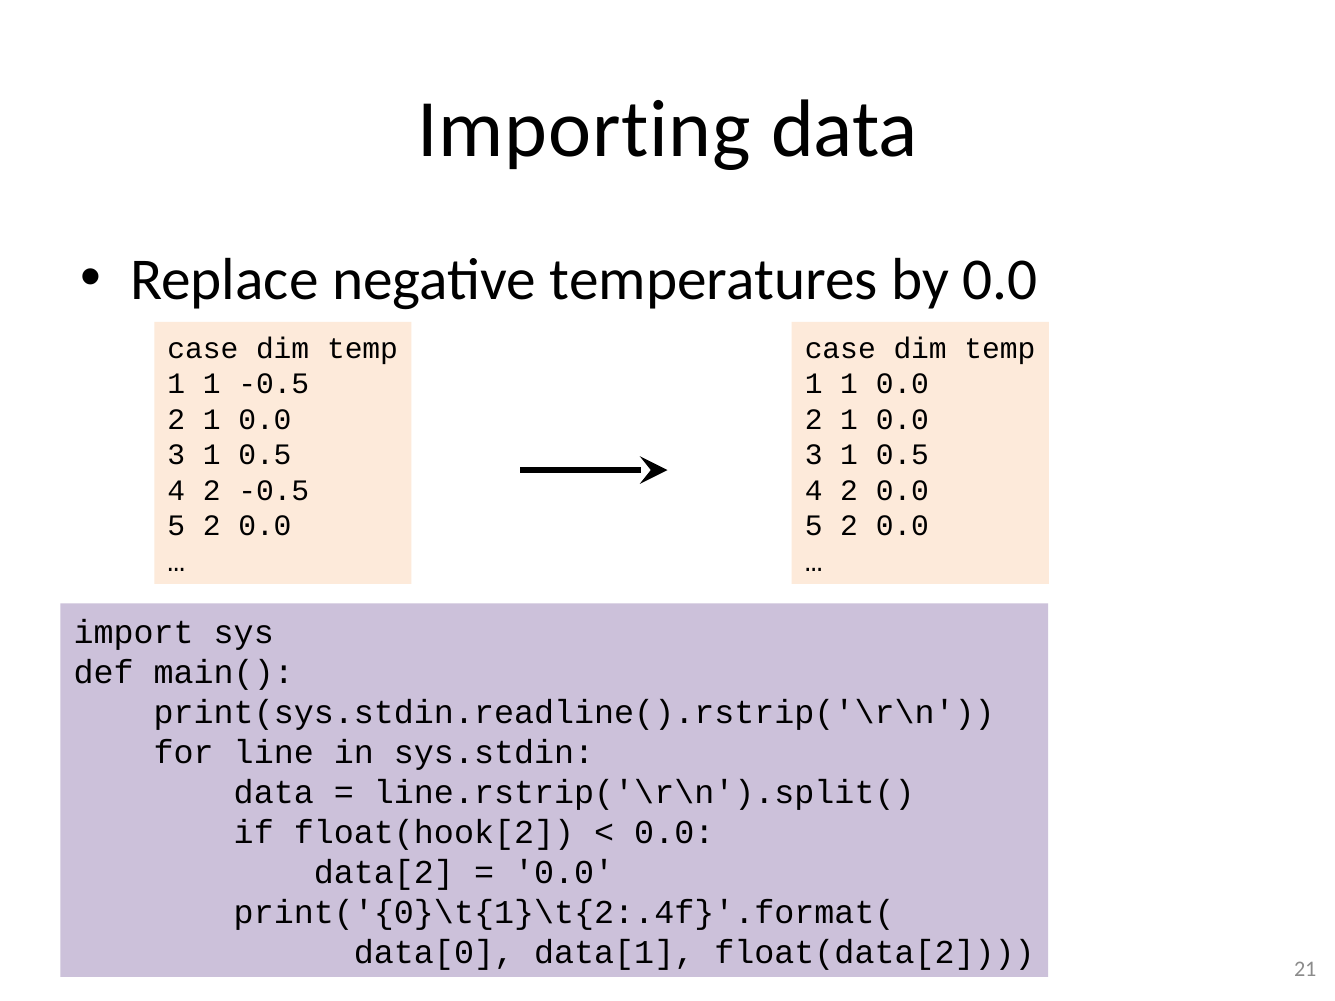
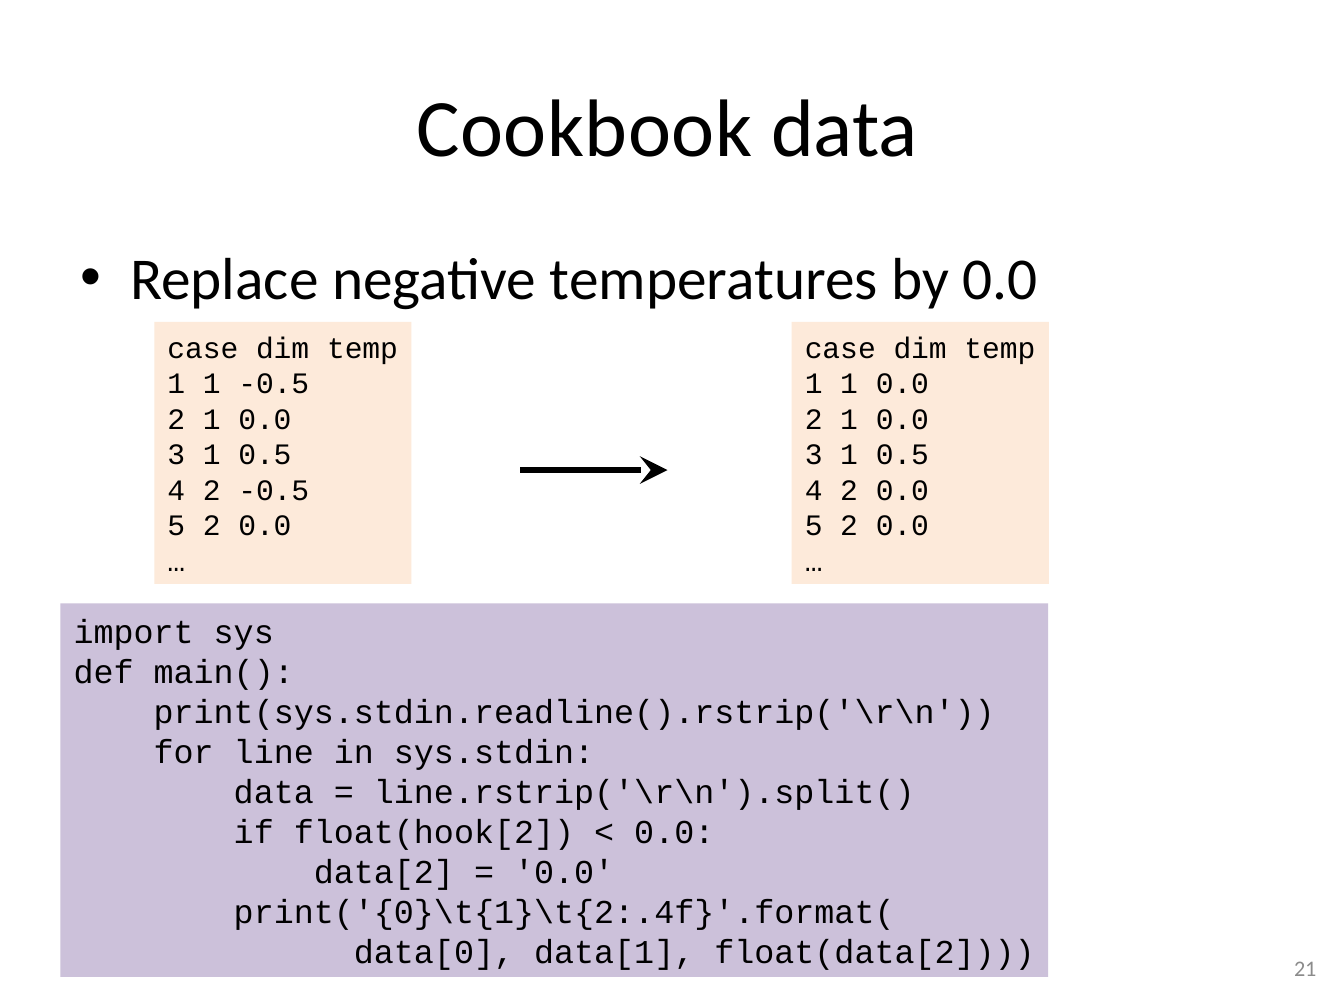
Importing: Importing -> Cookbook (584, 129)
